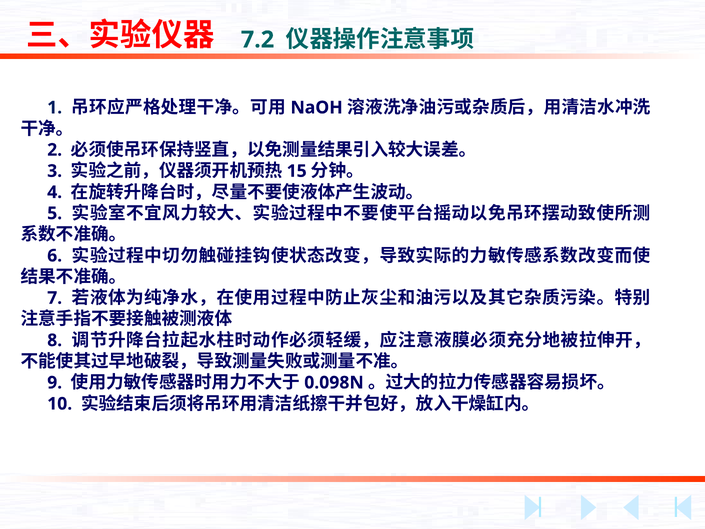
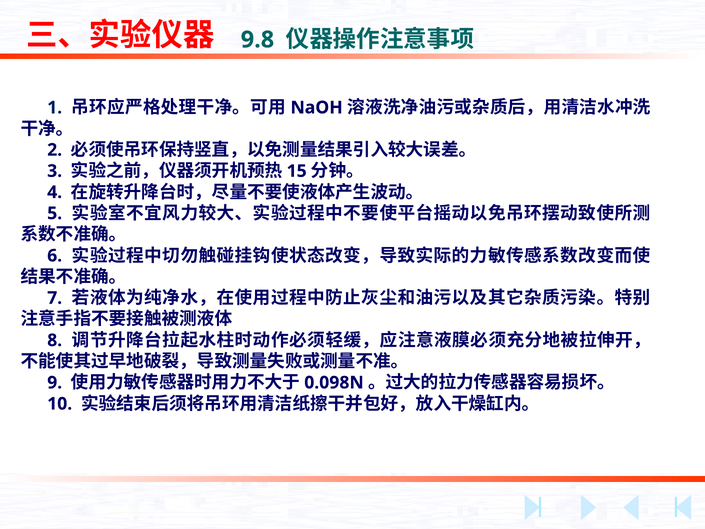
7.2: 7.2 -> 9.8 (257, 40)
